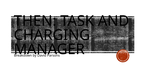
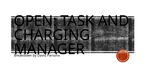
THEN: THEN -> OPEN (35, 21)
